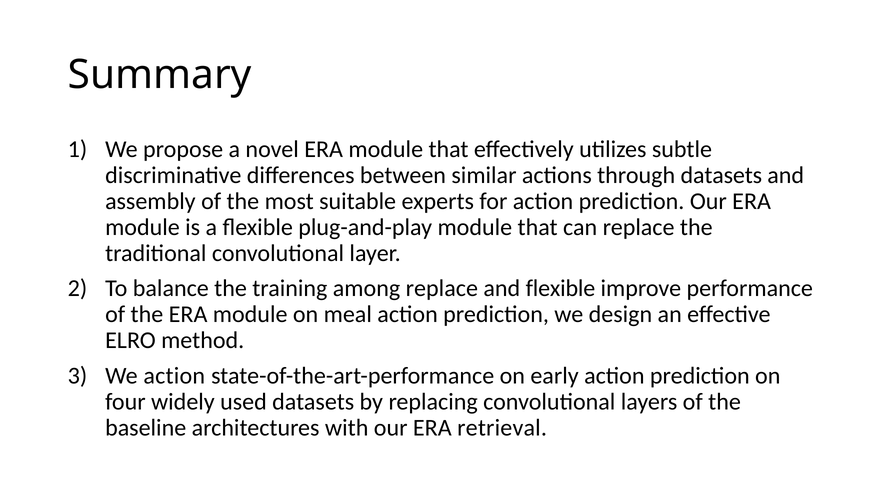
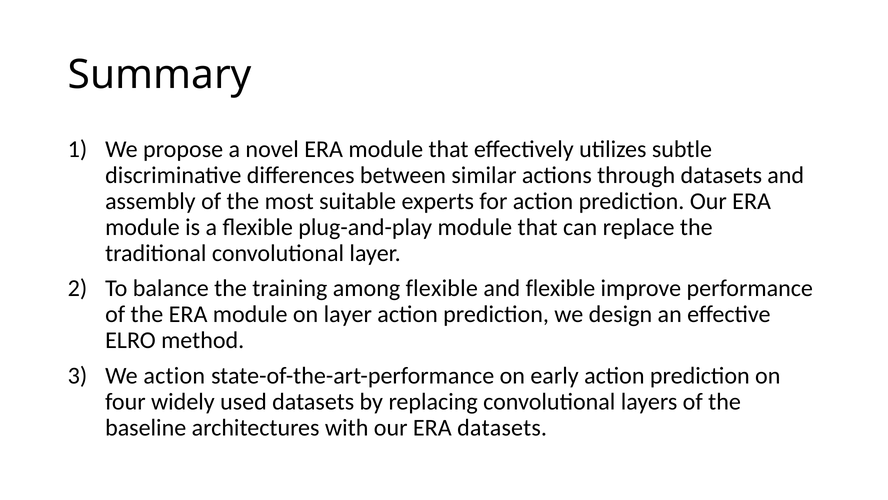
among replace: replace -> flexible (442, 288)
on meal: meal -> layer (348, 314)
ERA retrieval: retrieval -> datasets (502, 427)
